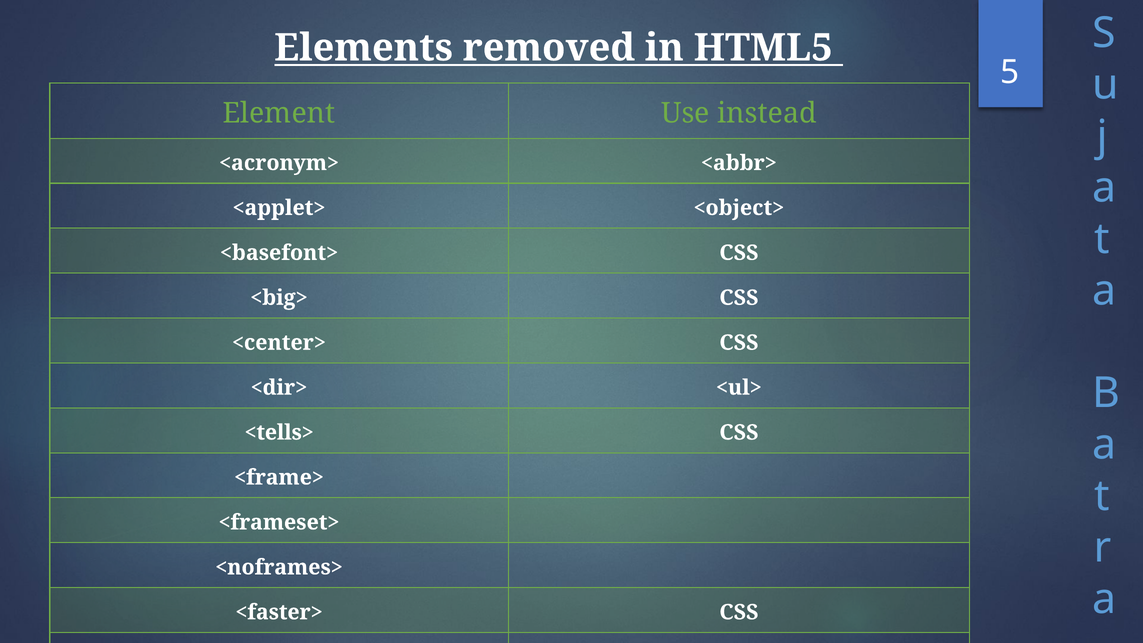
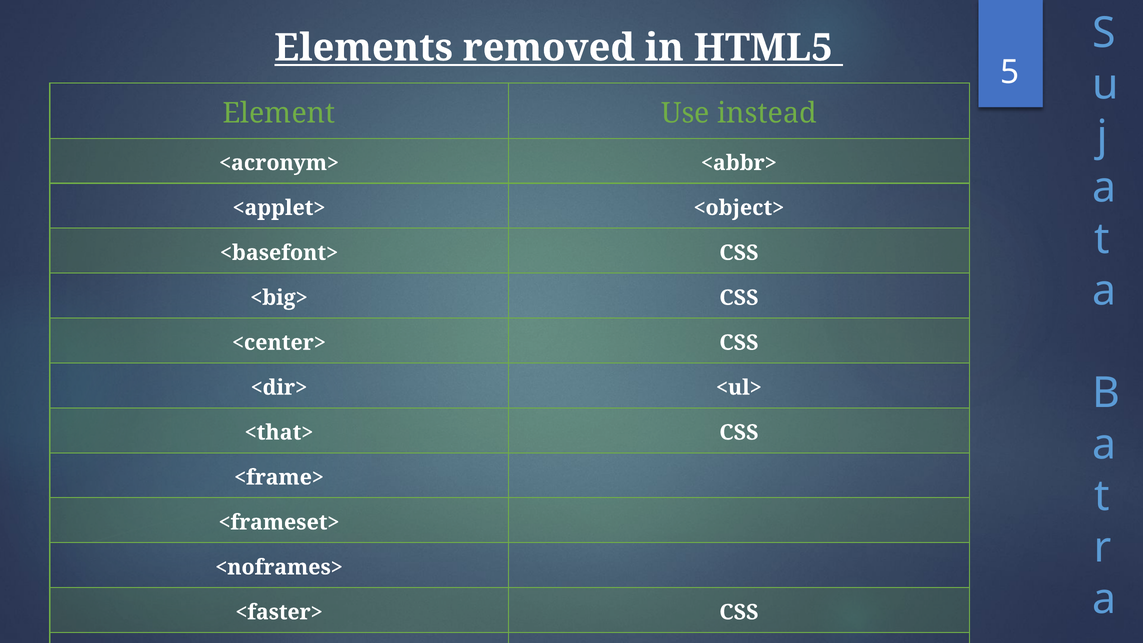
<tells>: <tells> -> <that> (279, 432)
